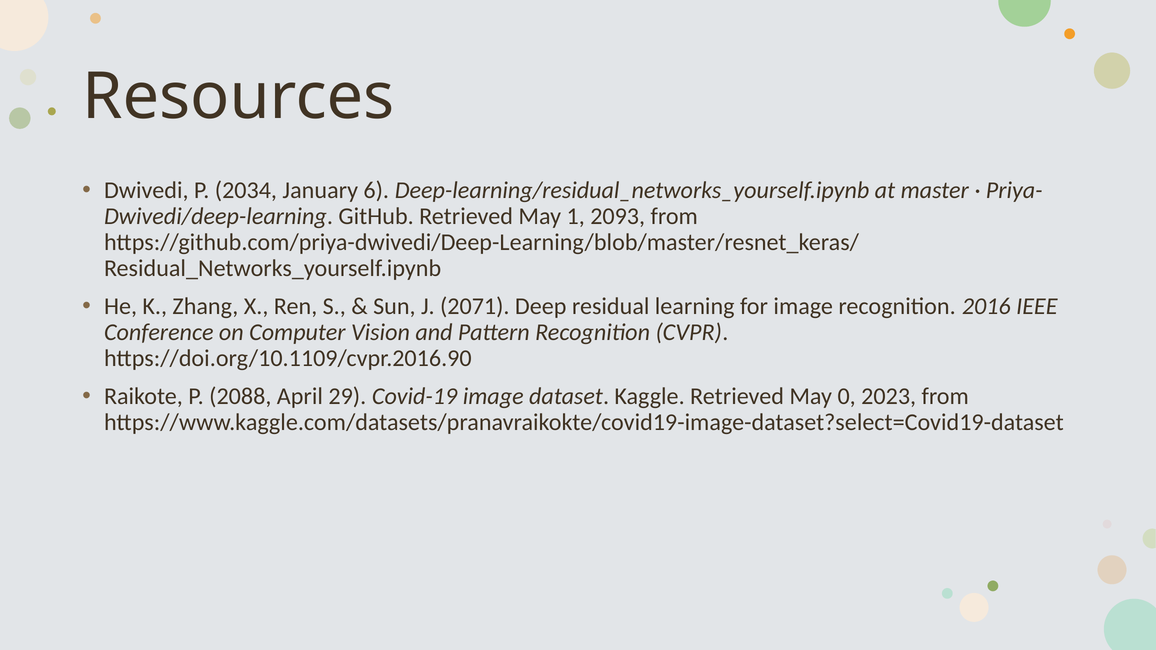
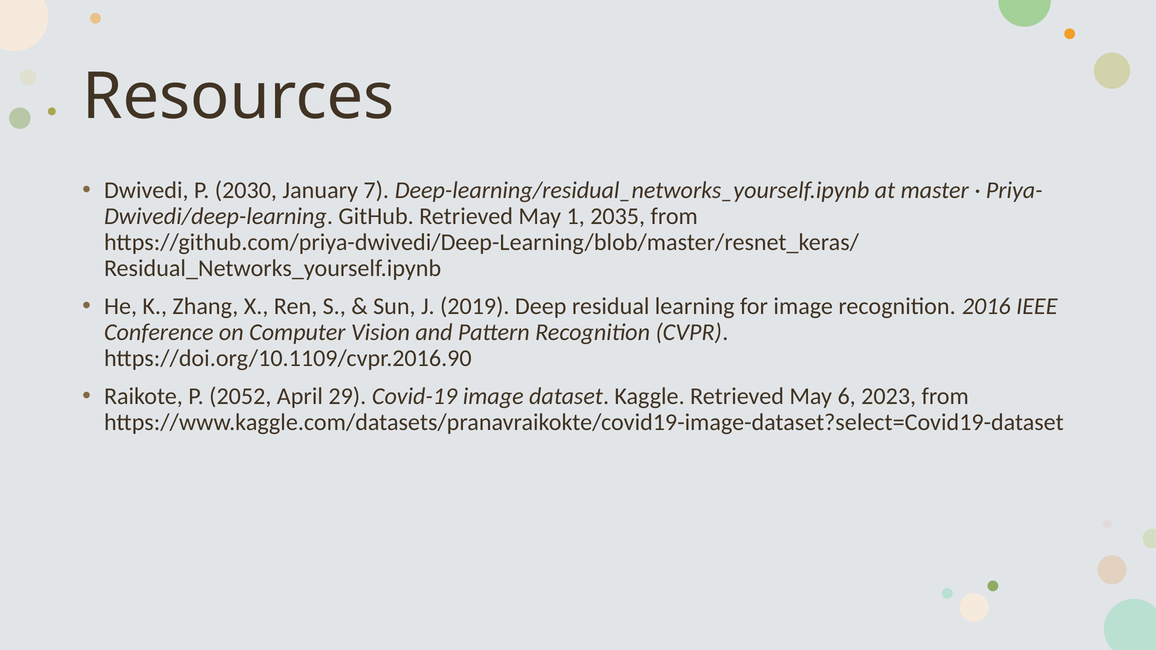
2034: 2034 -> 2030 (246, 190)
6: 6 -> 7 (376, 190)
2093: 2093 -> 2035 (618, 216)
2071: 2071 -> 2019 (475, 306)
2088: 2088 -> 2052 (240, 396)
0: 0 -> 6 (847, 396)
